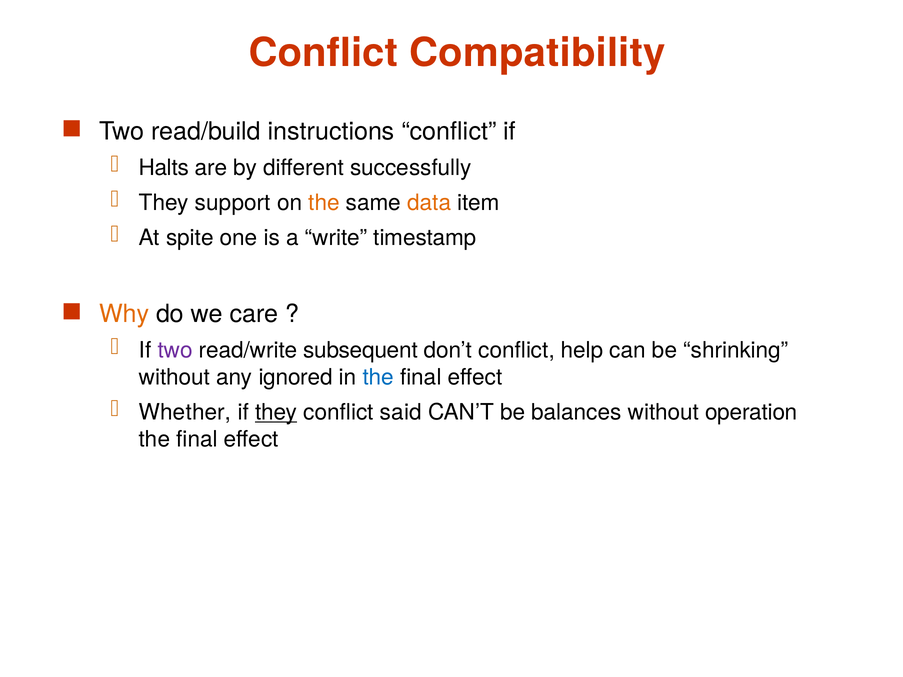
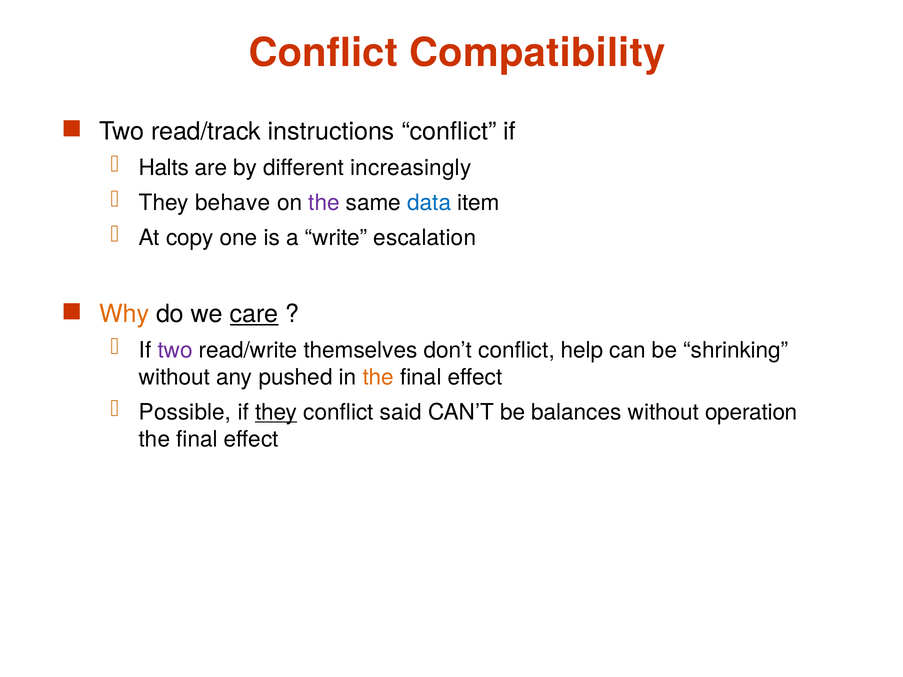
read/build: read/build -> read/track (206, 131)
successfully: successfully -> increasingly (411, 168)
support: support -> behave (233, 203)
the colour: orange -> purple (324, 203)
data colour: orange -> blue (429, 203)
spite: spite -> copy (190, 238)
timestamp: timestamp -> escalation (425, 238)
care underline: none -> present (254, 314)
subsequent: subsequent -> themselves (360, 350)
ignored: ignored -> pushed (296, 378)
the colour: blue -> orange (378, 378)
Whether: Whether -> Possible (185, 413)
